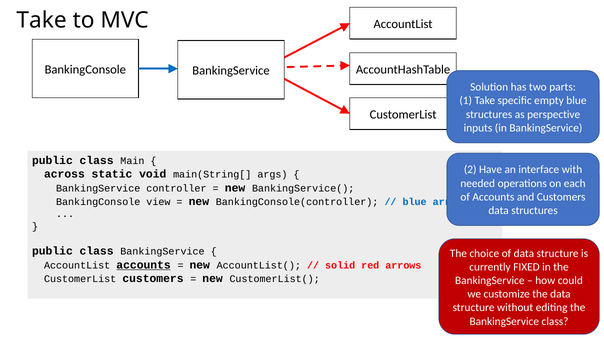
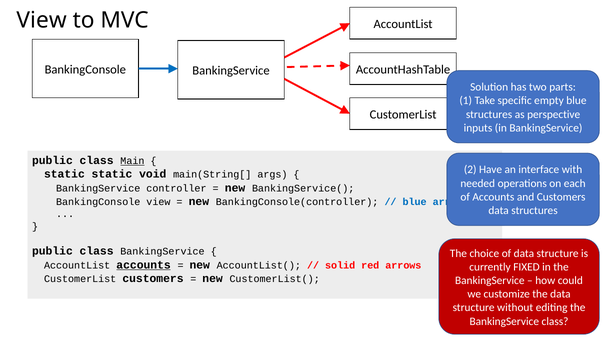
Take: Take -> View (42, 20)
Main underline: none -> present (132, 161)
across: across -> static (64, 174)
